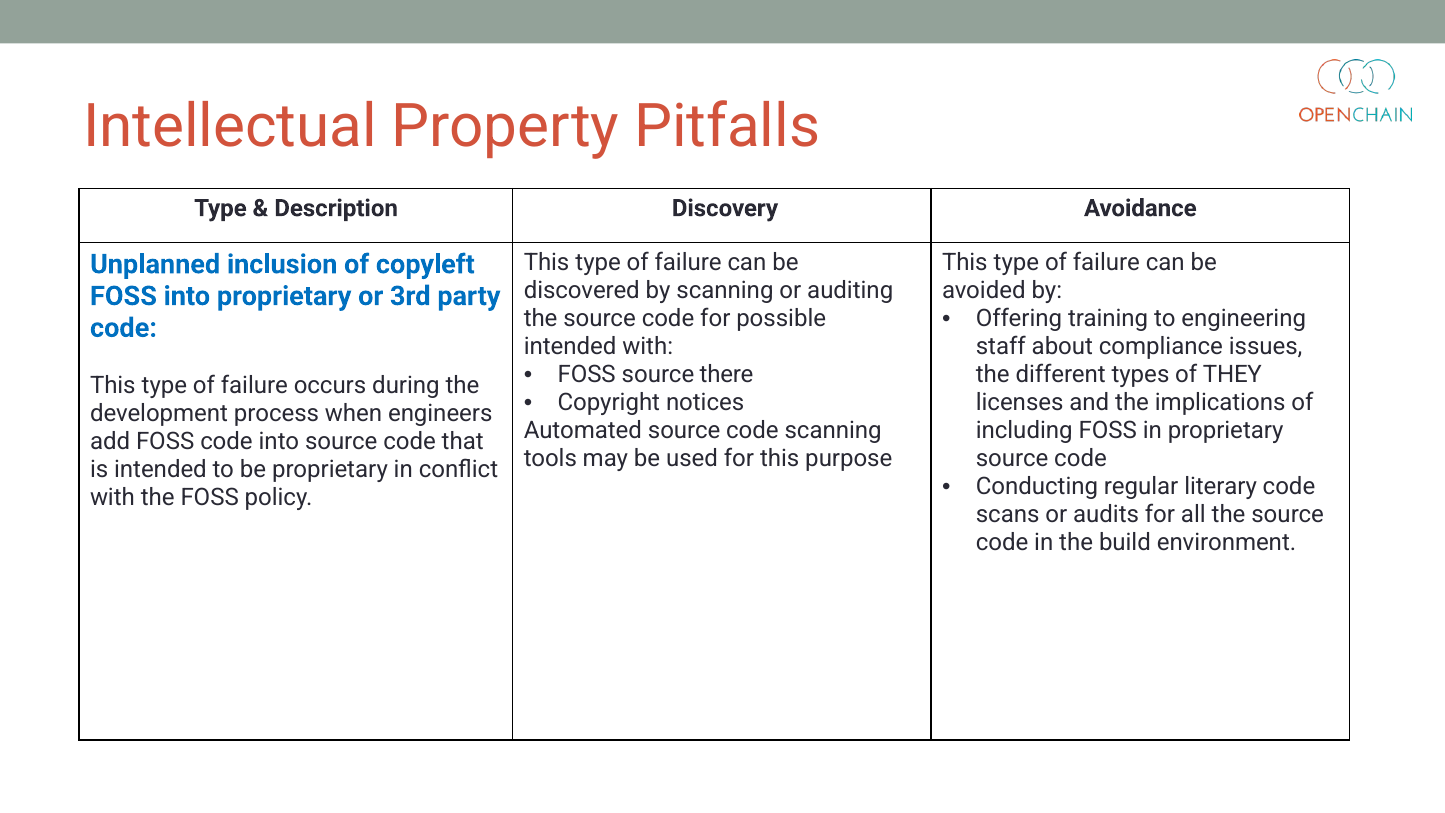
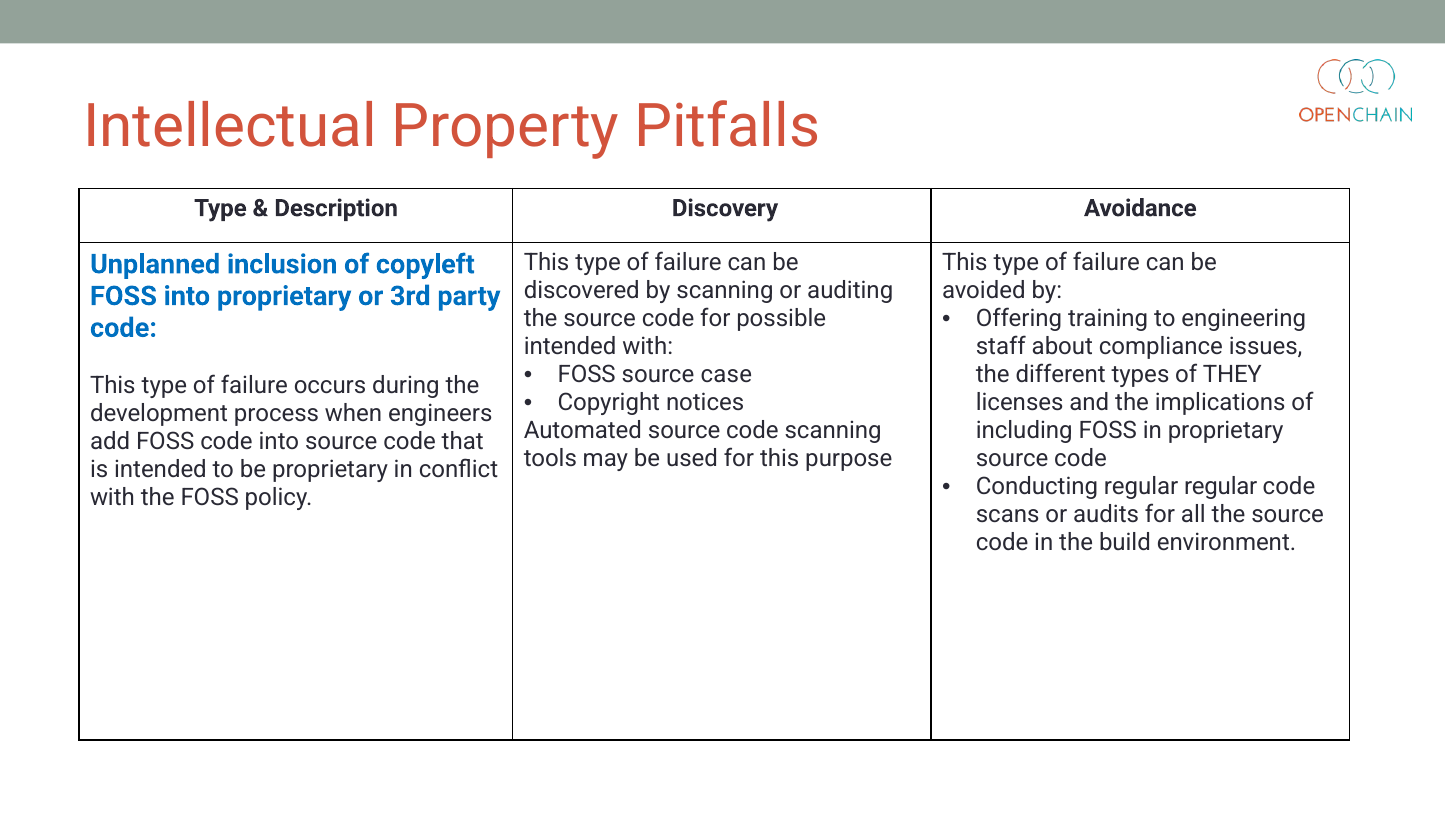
there: there -> case (726, 374)
regular literary: literary -> regular (1221, 486)
